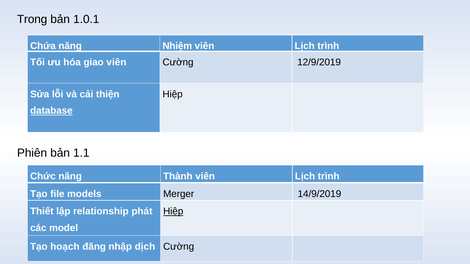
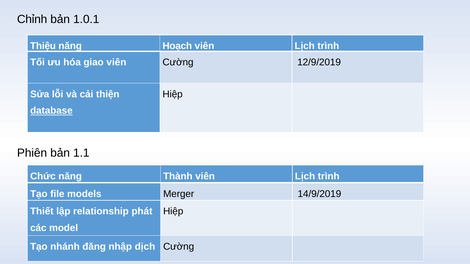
Trong: Trong -> Chỉnh (32, 19)
Chứa: Chứa -> Thiệu (43, 46)
Nhiệm: Nhiệm -> Hoạch (177, 46)
Hiệp underline: present -> none (173, 212)
hoạch: hoạch -> nhánh (65, 247)
